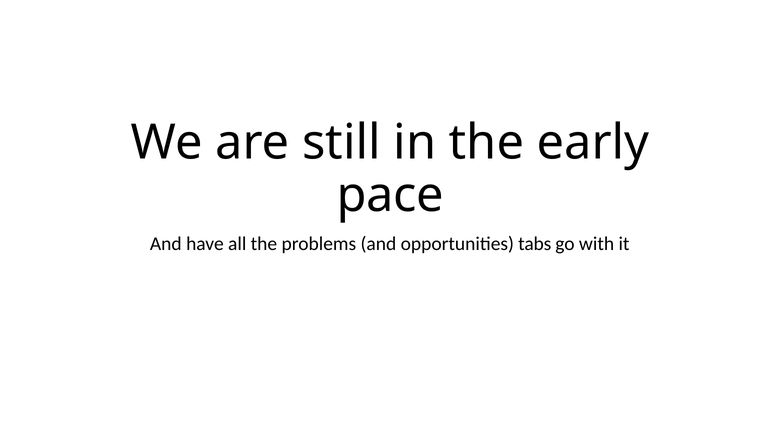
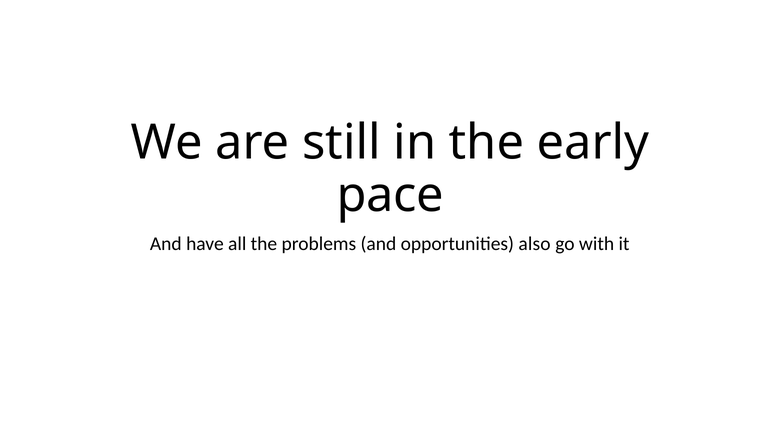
tabs: tabs -> also (535, 244)
